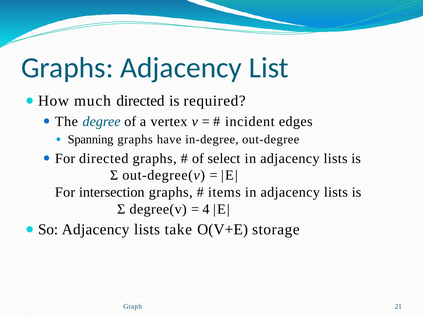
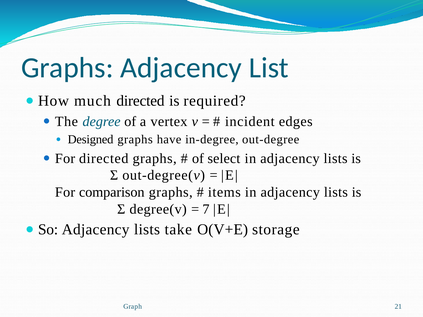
Spanning: Spanning -> Designed (91, 140)
intersection: intersection -> comparison (112, 192)
4: 4 -> 7 (206, 209)
